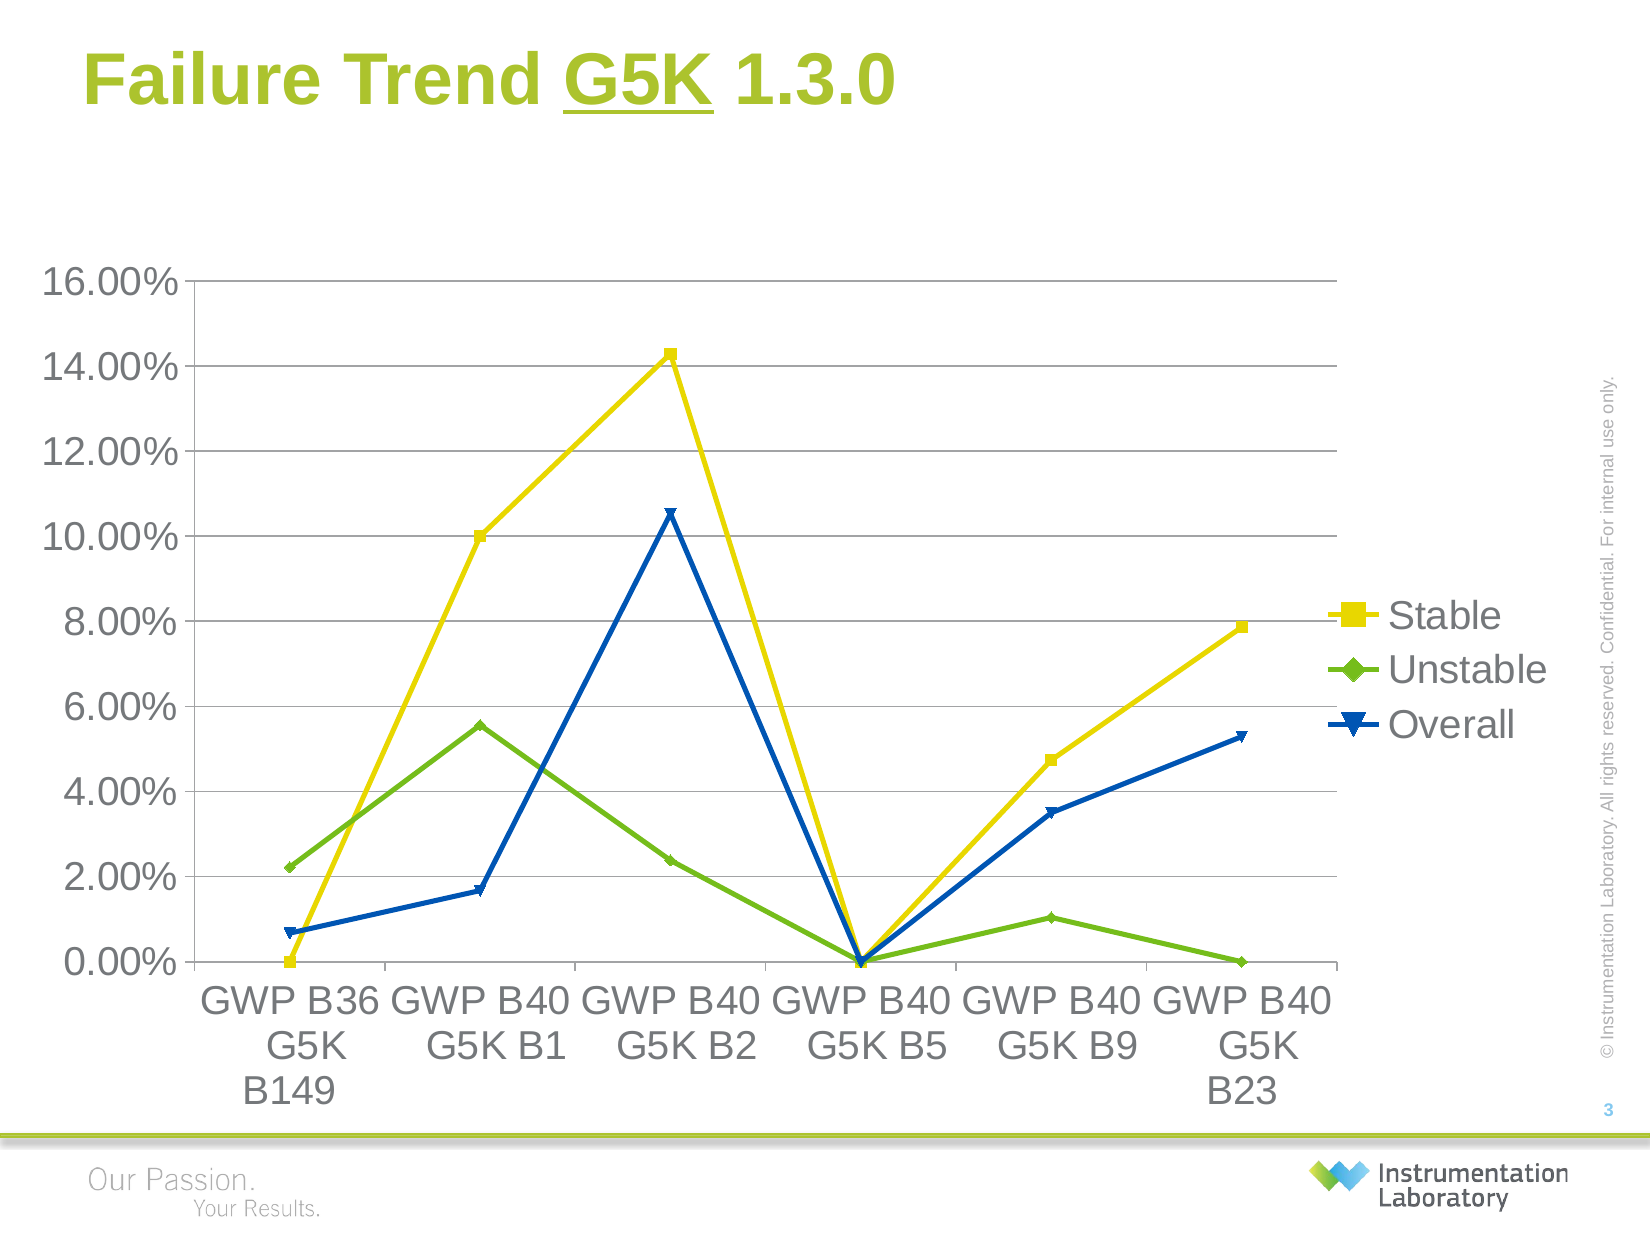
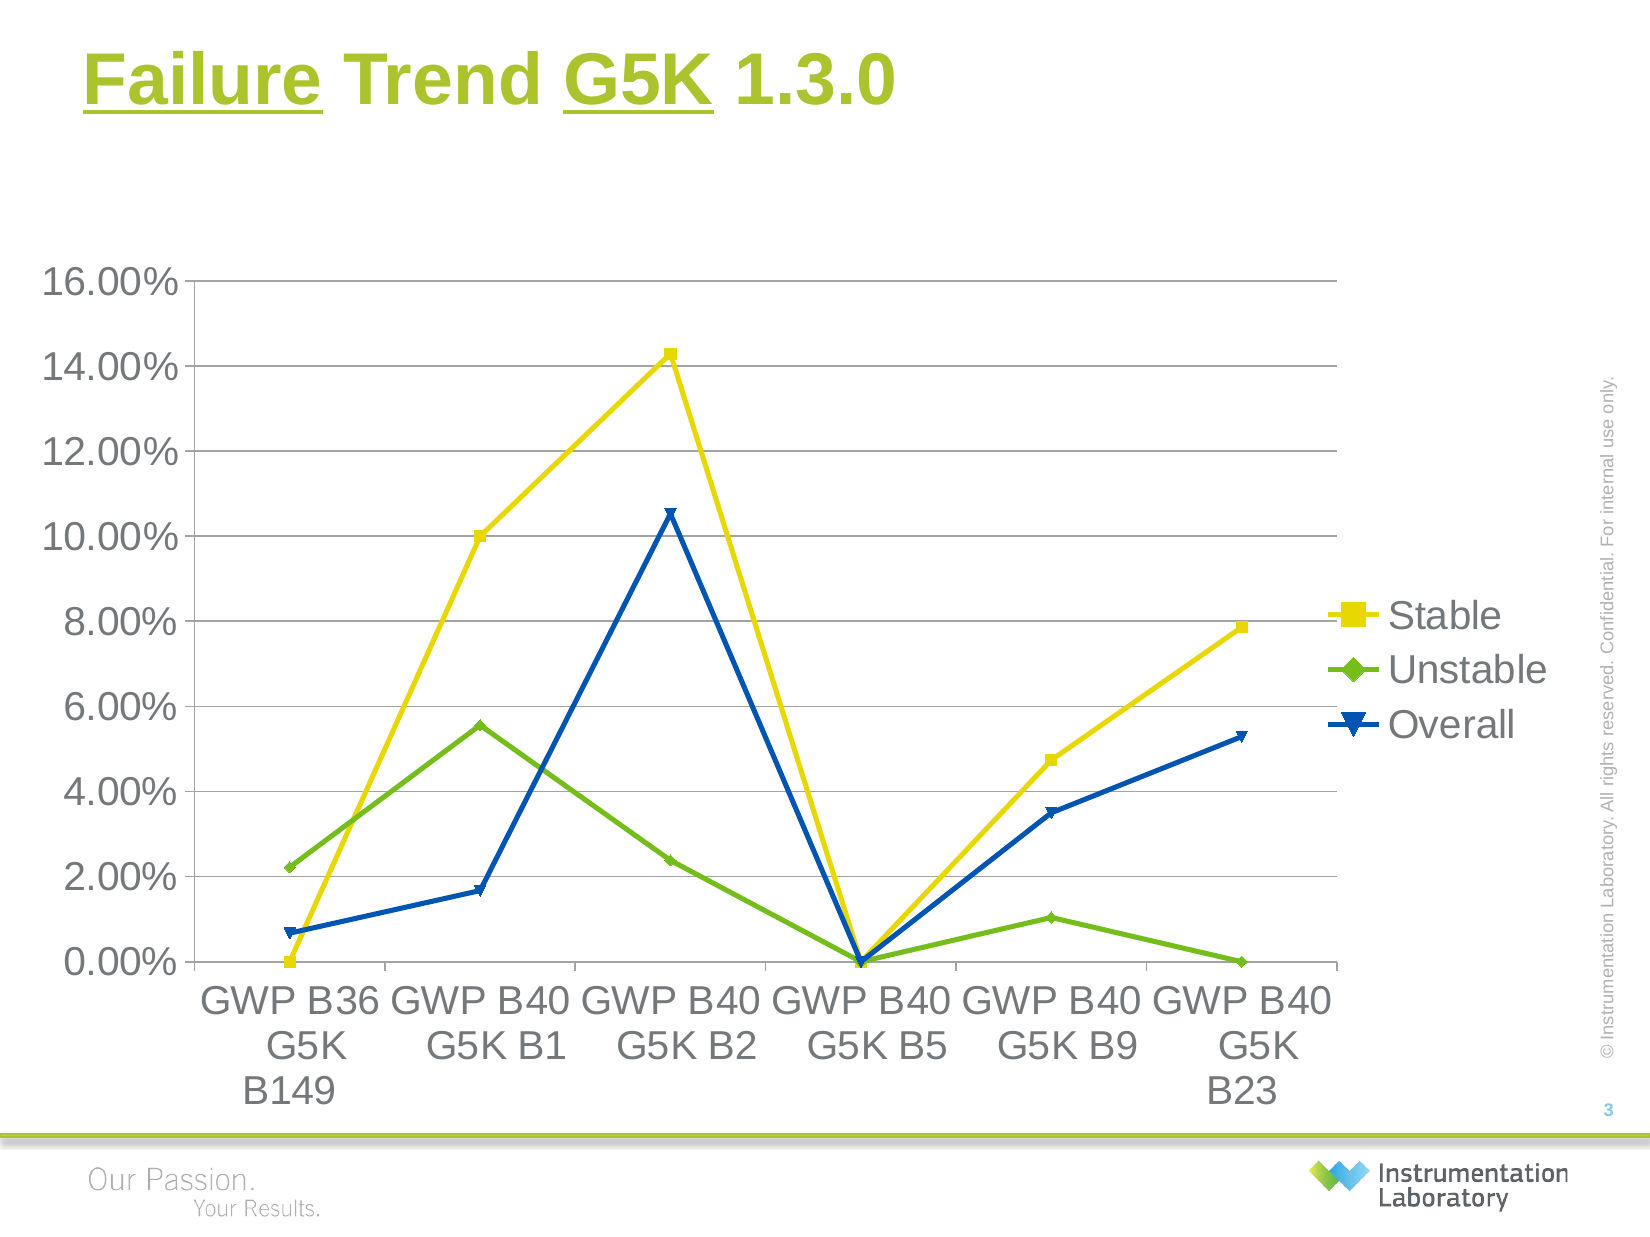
Failure underline: none -> present (203, 81)
